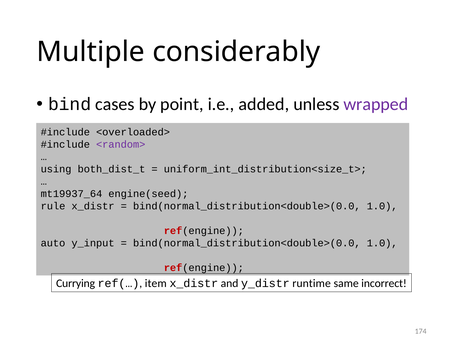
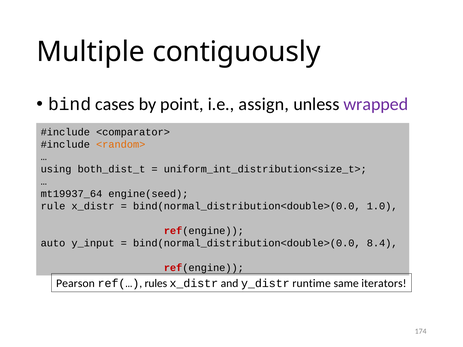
considerably: considerably -> contiguously (236, 52)
added: added -> assign (264, 104)
<overloaded>: <overloaded> -> <comparator> (133, 132)
<random> colour: purple -> orange (121, 145)
1.0: 1.0 -> 8.4 (382, 243)
Currying: Currying -> Pearson (75, 284)
item: item -> rules (156, 284)
incorrect: incorrect -> iterators (384, 284)
